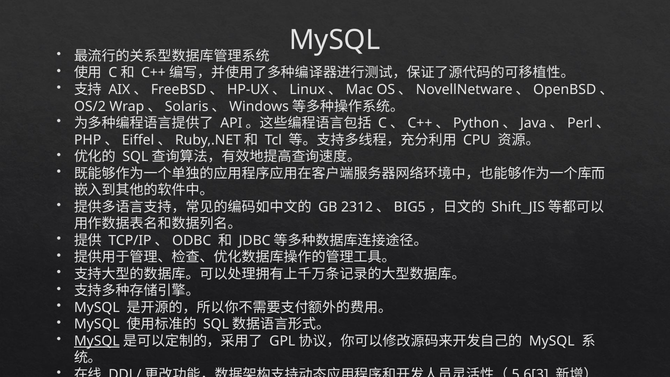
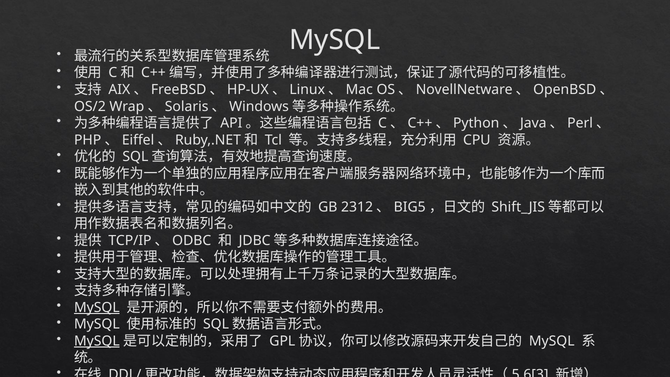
MySQL underline: none -> present (97, 307)
